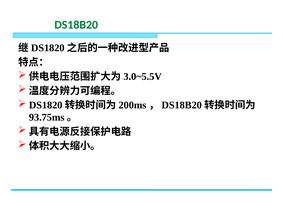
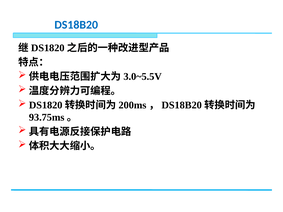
DS18B20 colour: green -> blue (76, 25)
